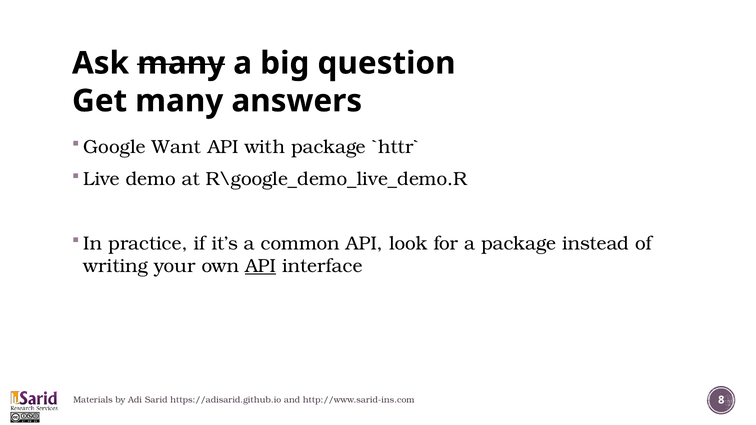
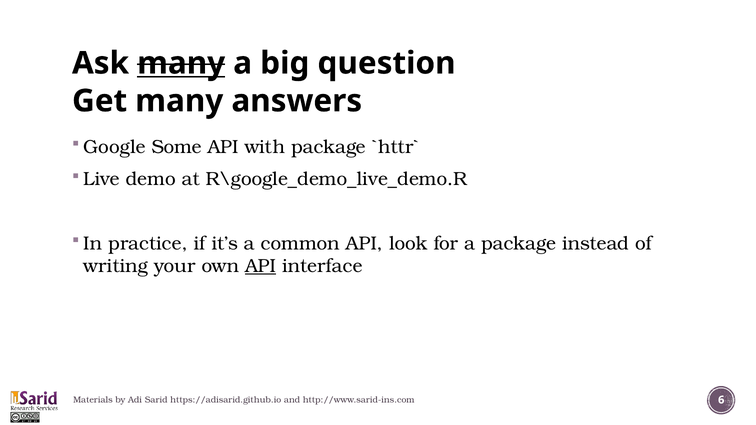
many underline: none -> present (181, 63)
Want: Want -> Some (177, 147)
8: 8 -> 6 (721, 400)
